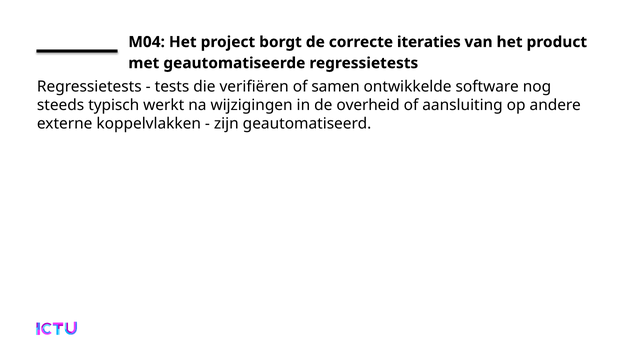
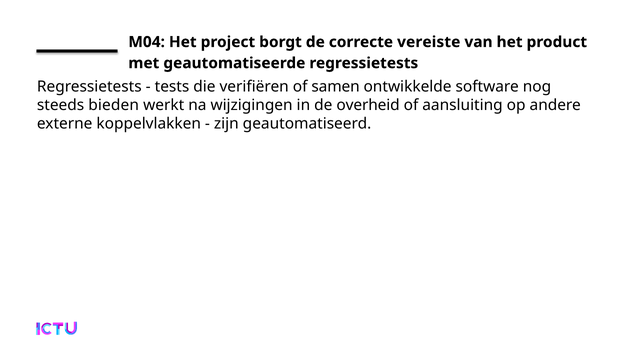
iteraties: iteraties -> vereiste (429, 42)
typisch: typisch -> bieden (114, 105)
